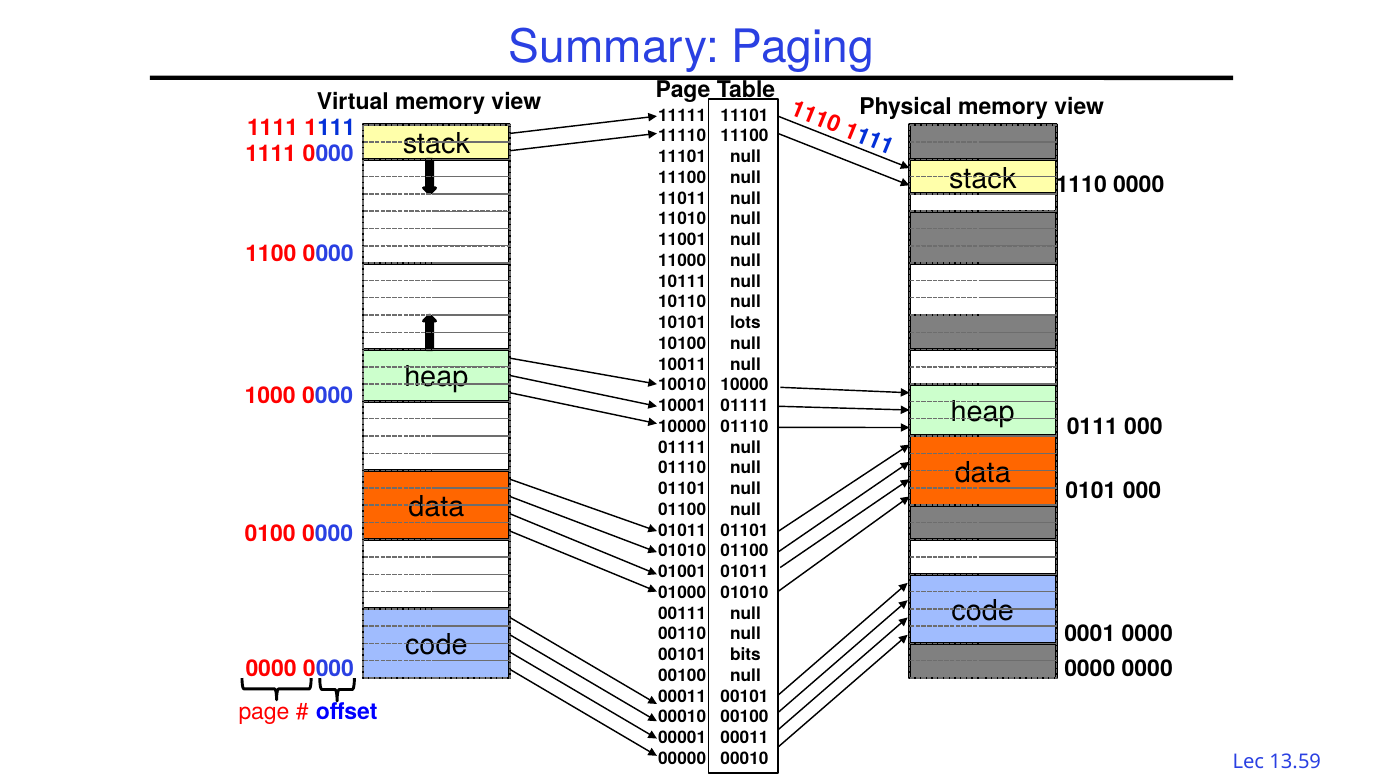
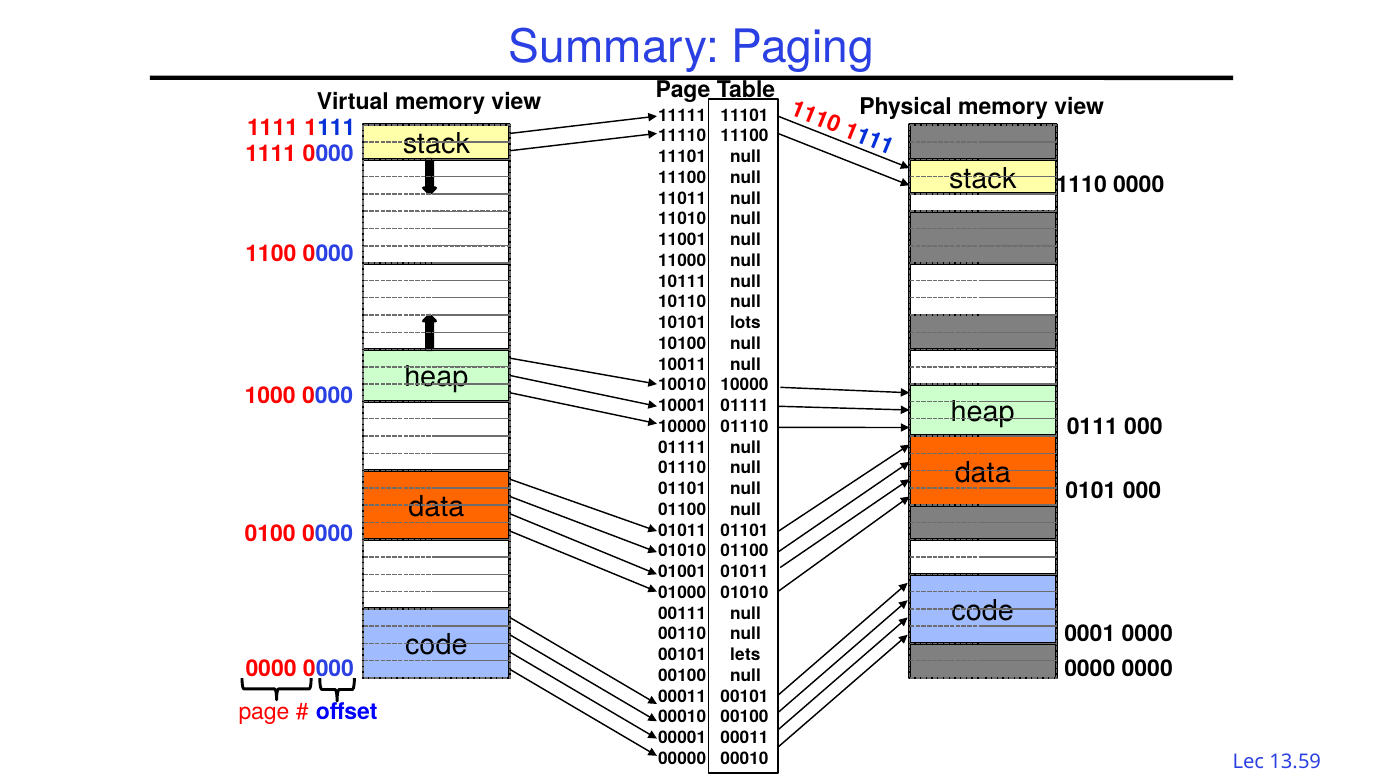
bits: bits -> lets (745, 655)
